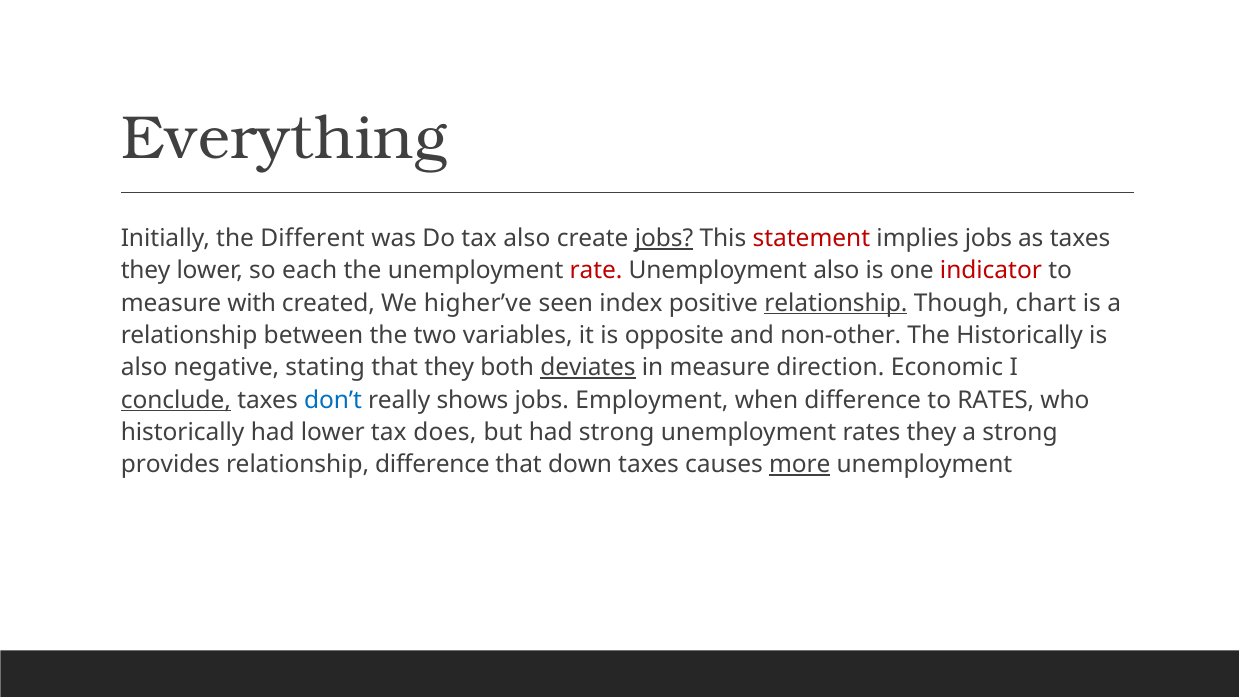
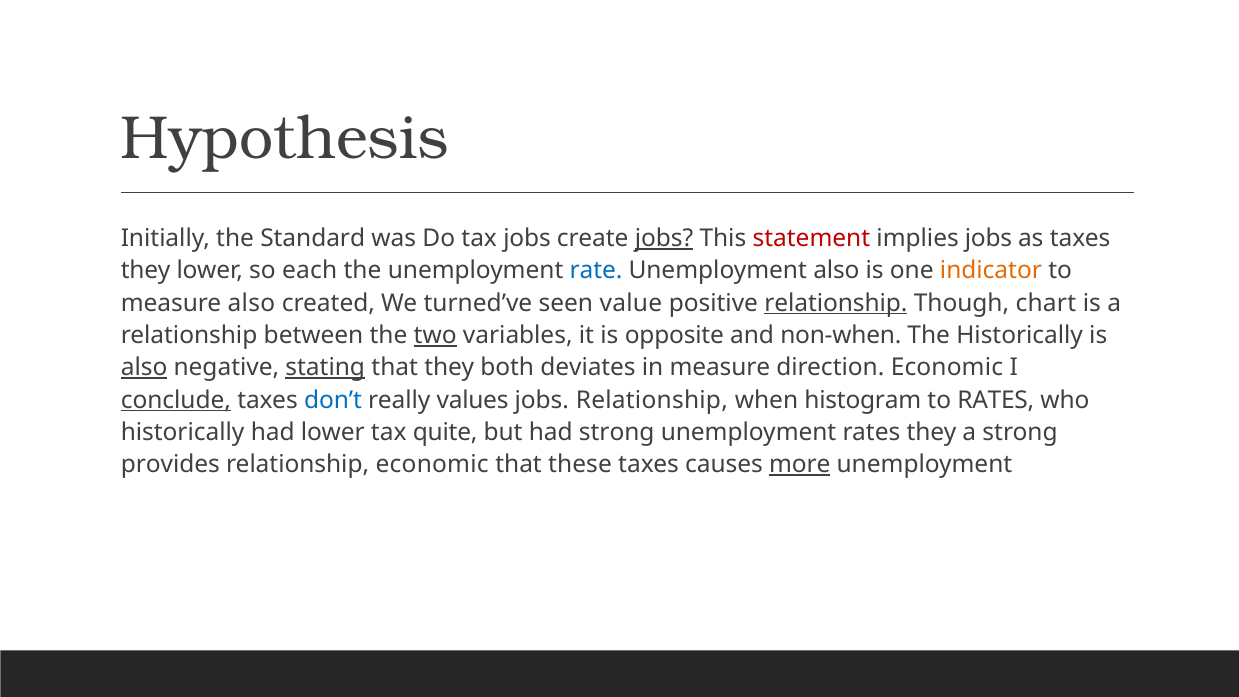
Everything: Everything -> Hypothesis (285, 139)
Different: Different -> Standard (313, 238)
tax also: also -> jobs (527, 238)
rate colour: red -> blue (596, 271)
indicator colour: red -> orange (991, 271)
measure with: with -> also (251, 303)
higher’ve: higher’ve -> turned’ve (478, 303)
index: index -> value (631, 303)
two underline: none -> present (435, 335)
non-other: non-other -> non-when (841, 335)
also underline: none -> present (144, 368)
stating underline: none -> present (325, 368)
deviates underline: present -> none (588, 368)
shows: shows -> values (473, 400)
jobs Employment: Employment -> Relationship (652, 400)
when difference: difference -> histogram (863, 400)
does: does -> quite (445, 432)
relationship difference: difference -> economic (432, 465)
down: down -> these (580, 465)
